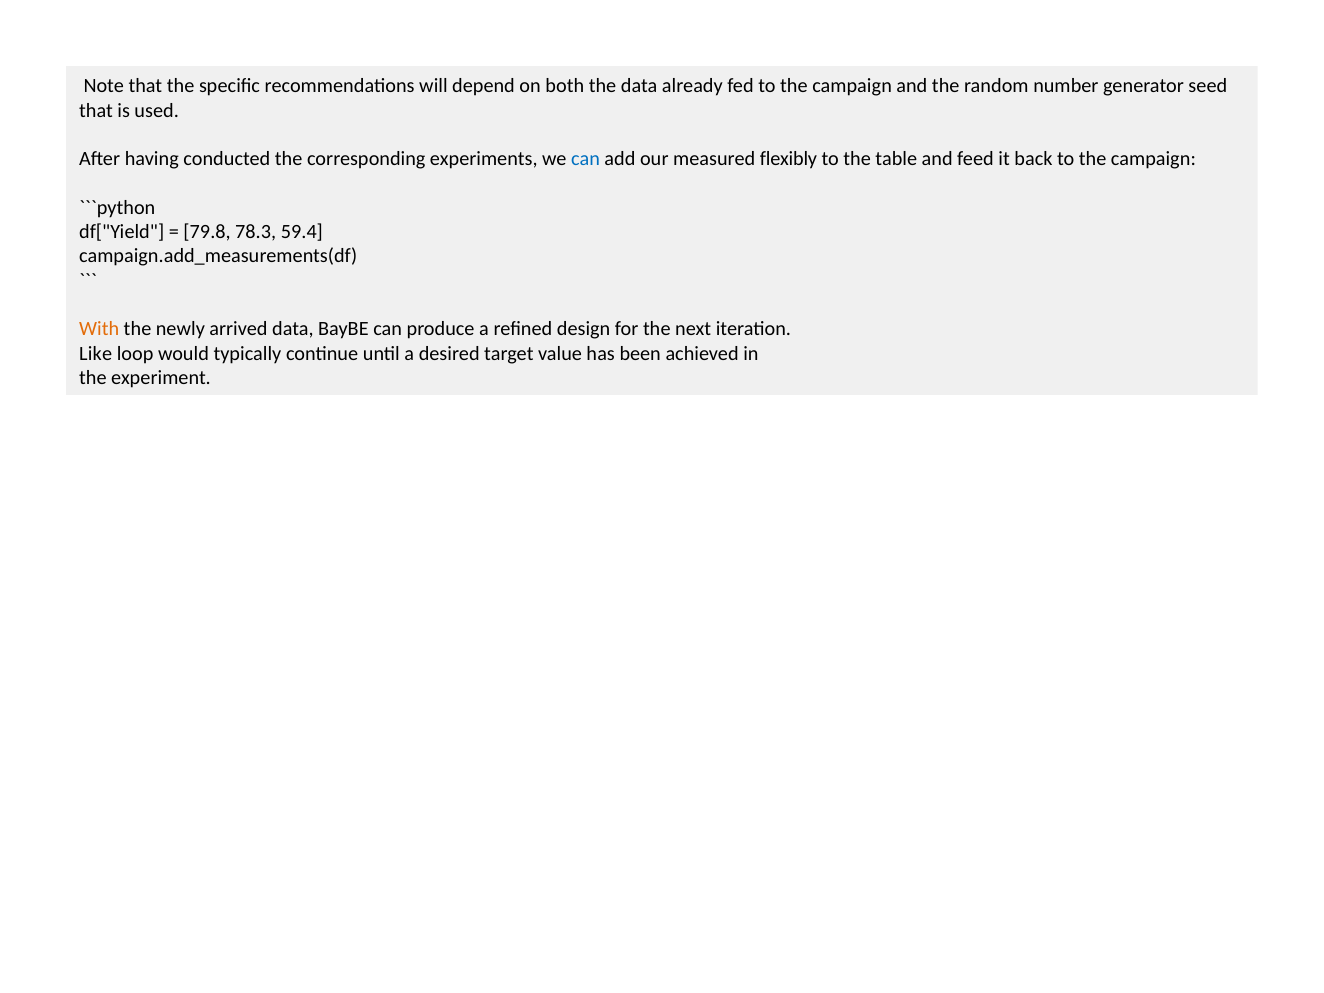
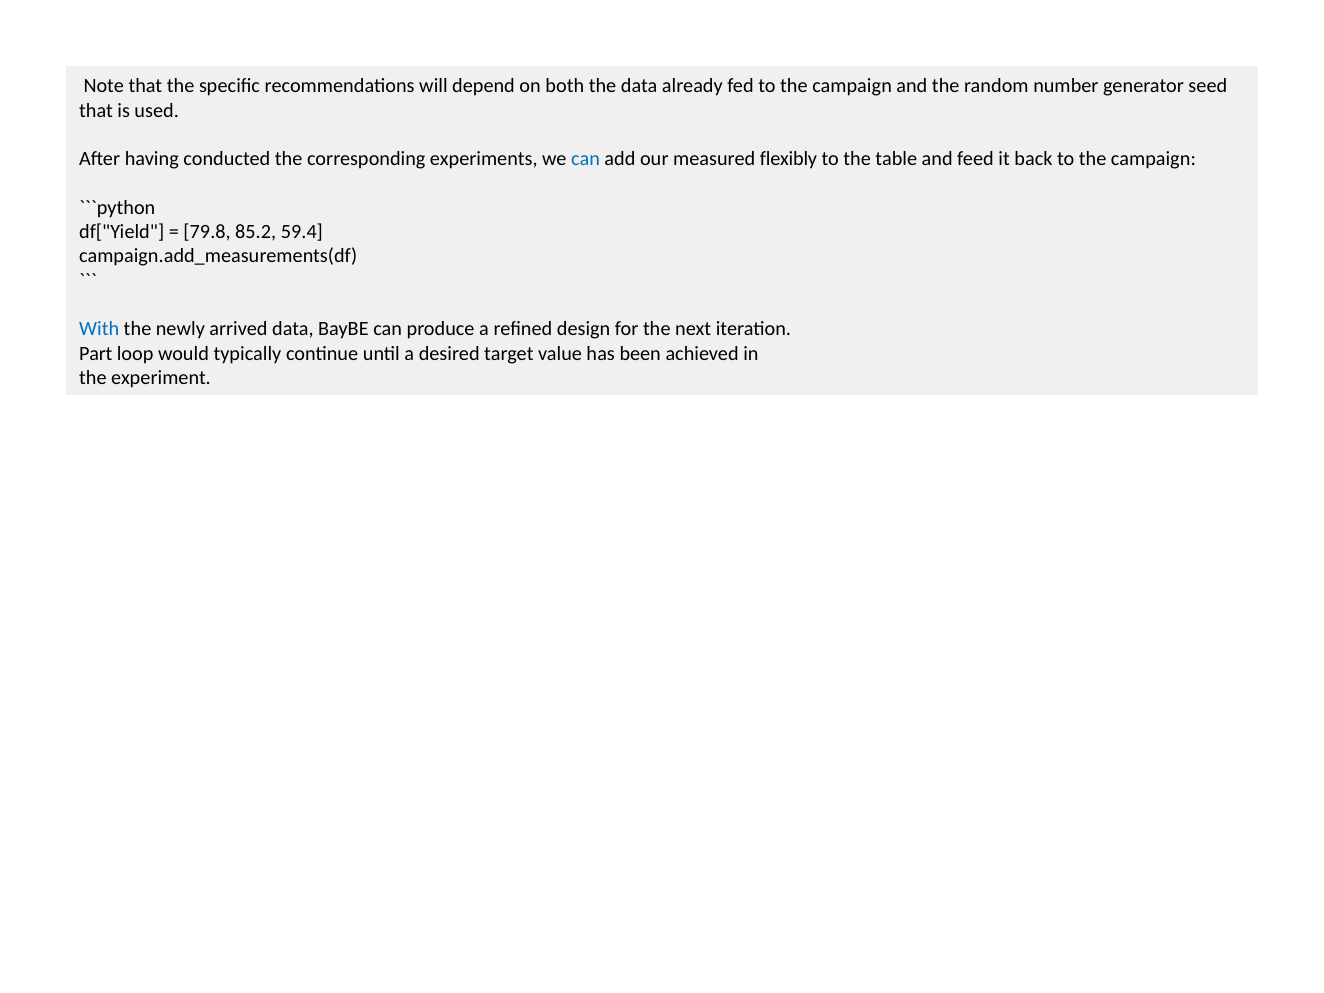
78.3: 78.3 -> 85.2 (256, 232)
With colour: orange -> blue (99, 329)
Like: Like -> Part (96, 353)
